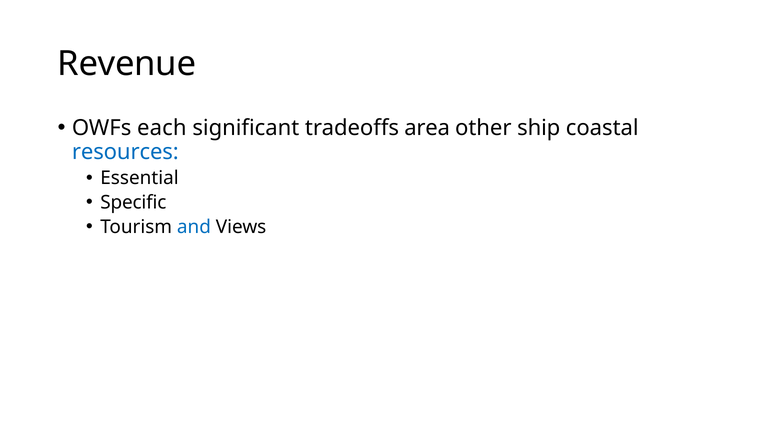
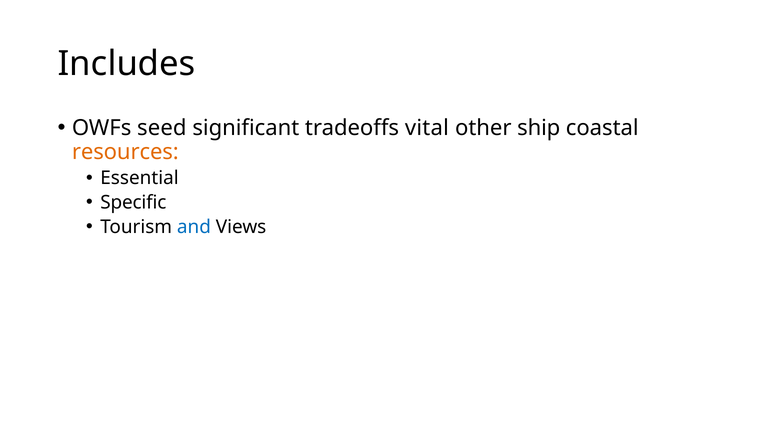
Revenue: Revenue -> Includes (127, 64)
each: each -> seed (162, 128)
area: area -> vital (427, 128)
resources colour: blue -> orange (125, 152)
